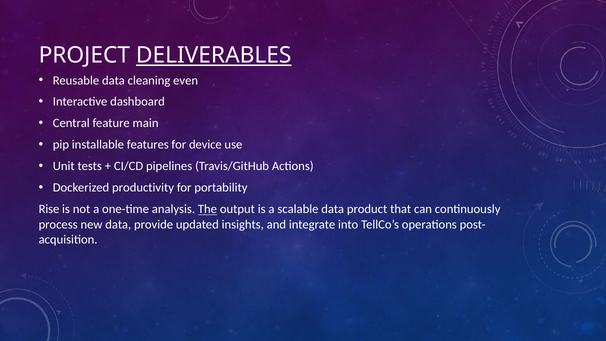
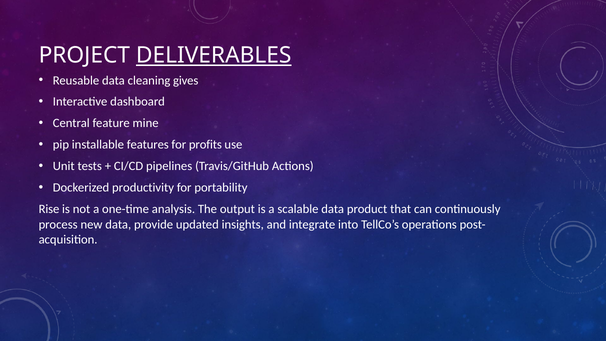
even: even -> gives (186, 80)
main: main -> mine (146, 123)
device: device -> profits (205, 145)
The underline: present -> none (207, 209)
